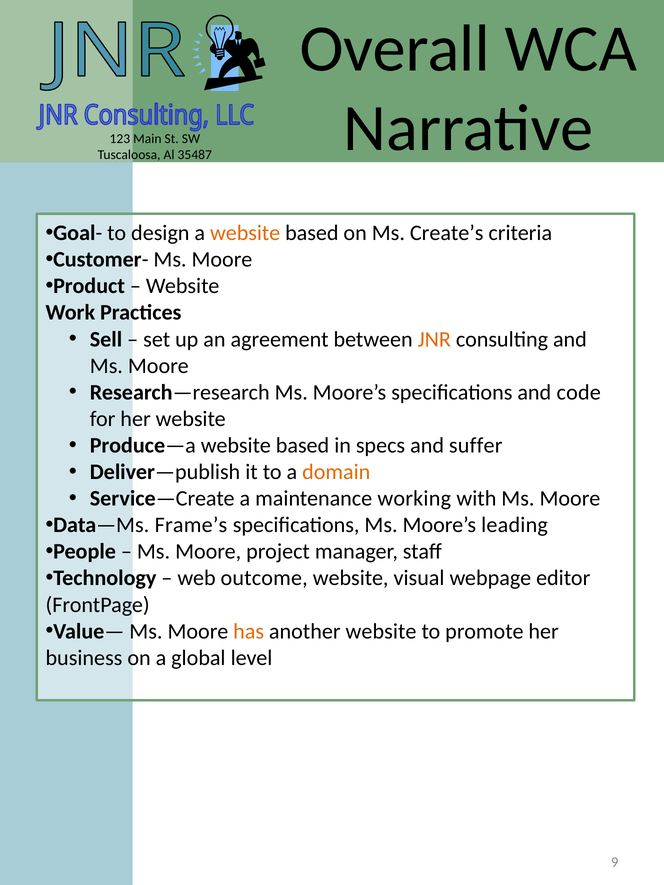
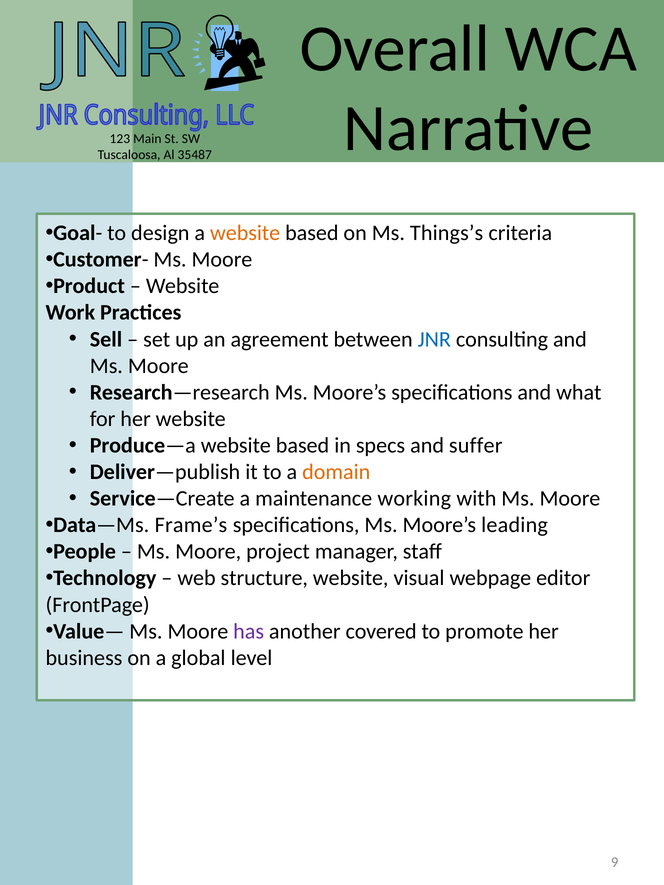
Create’s: Create’s -> Things’s (447, 233)
JNR colour: orange -> blue (434, 339)
code: code -> what (579, 392)
outcome: outcome -> structure (264, 578)
has colour: orange -> purple (249, 631)
another website: website -> covered (381, 631)
